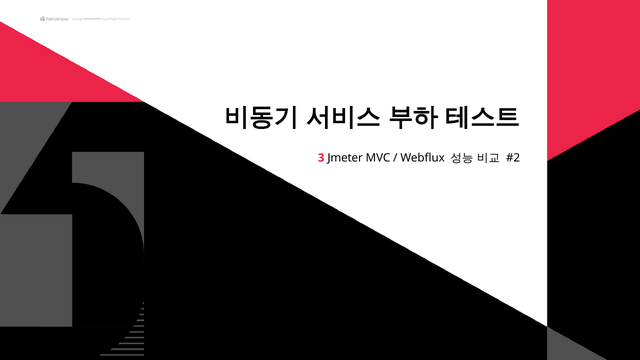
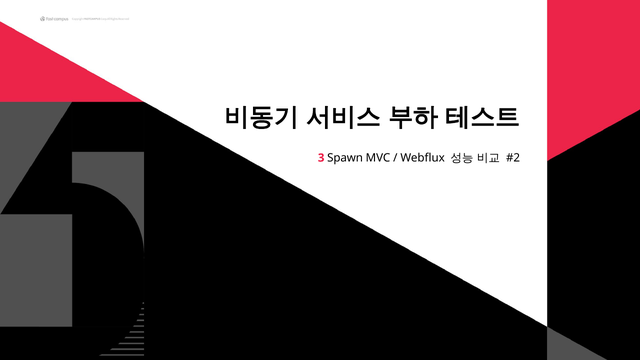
Jmeter: Jmeter -> Spawn (345, 158)
